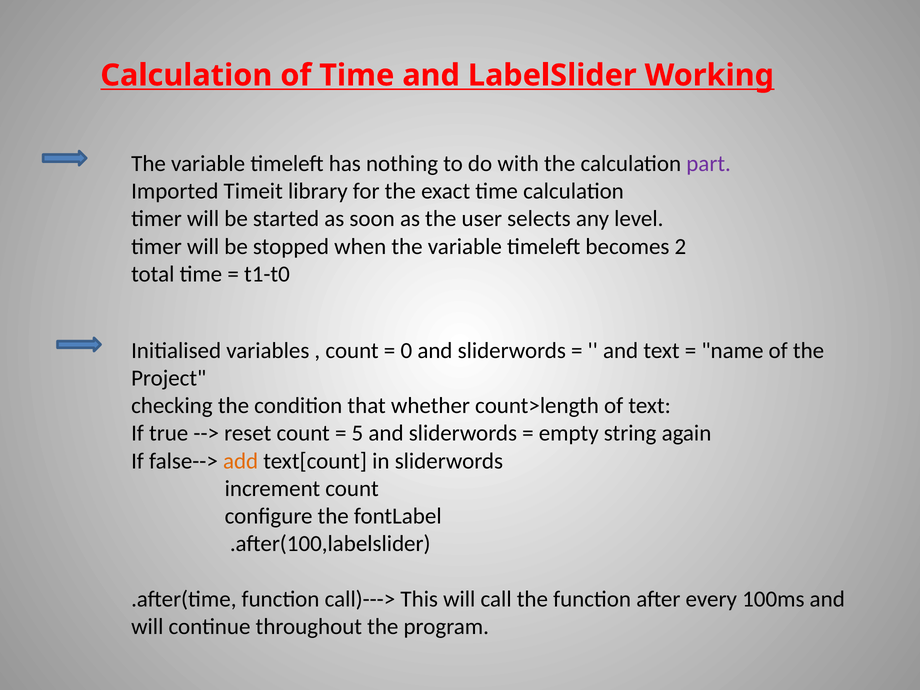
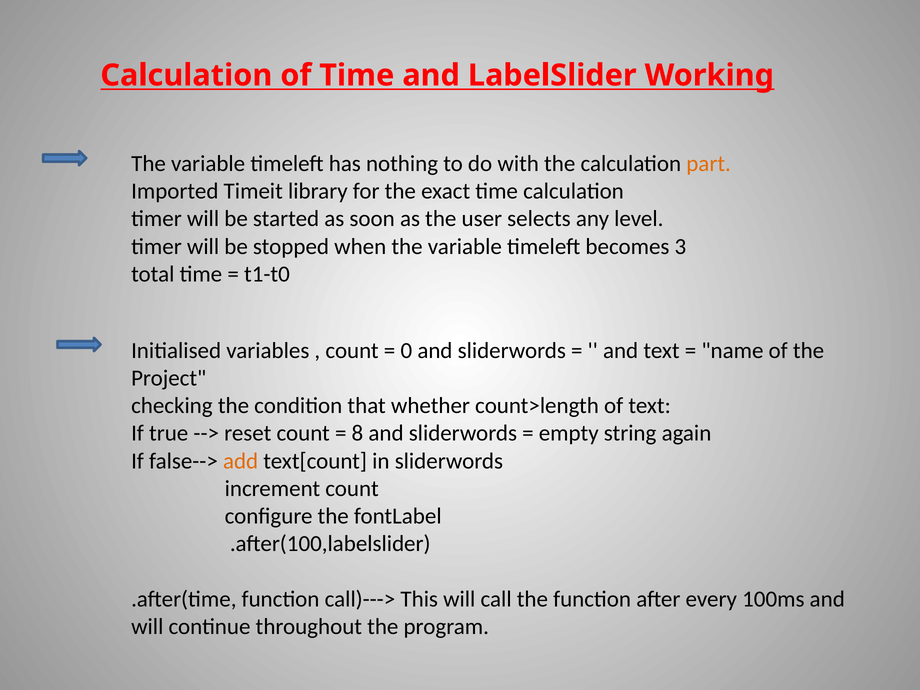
part colour: purple -> orange (709, 164)
2: 2 -> 3 (680, 246)
5: 5 -> 8 (357, 433)
